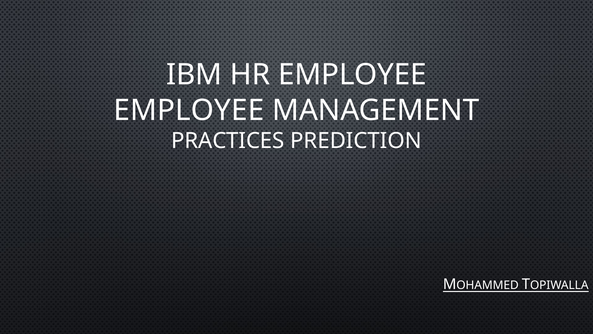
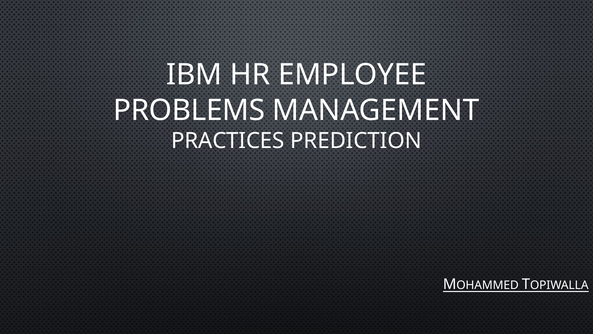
EMPLOYEE: EMPLOYEE -> PROBLEMS (189, 110)
